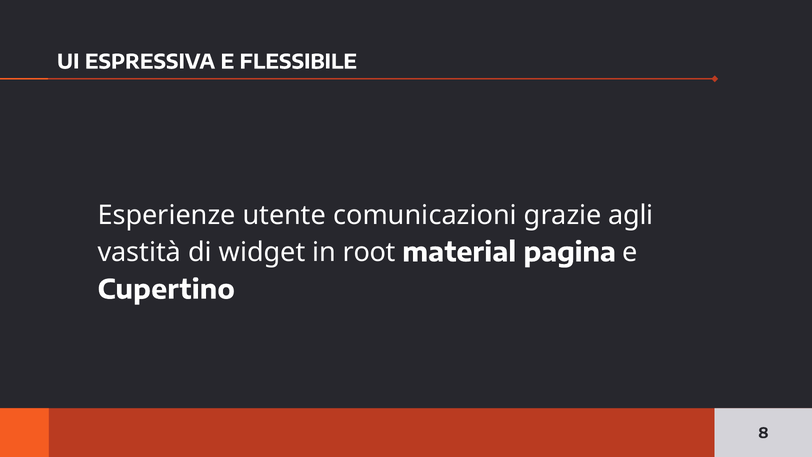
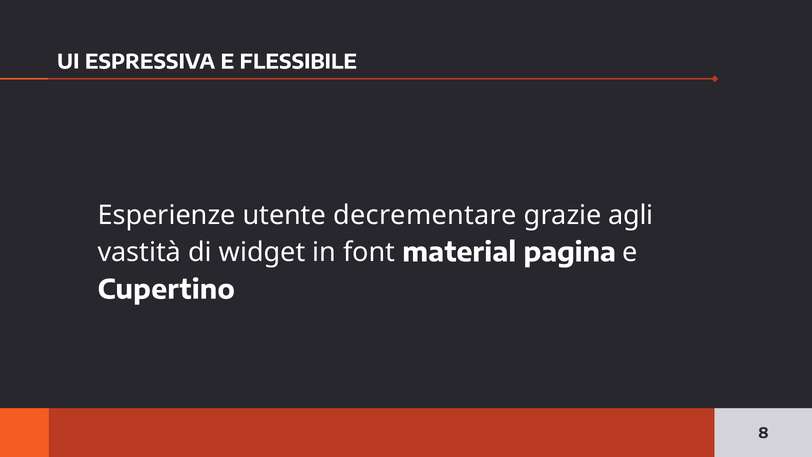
comunicazioni: comunicazioni -> decrementare (425, 215)
root: root -> font (369, 252)
